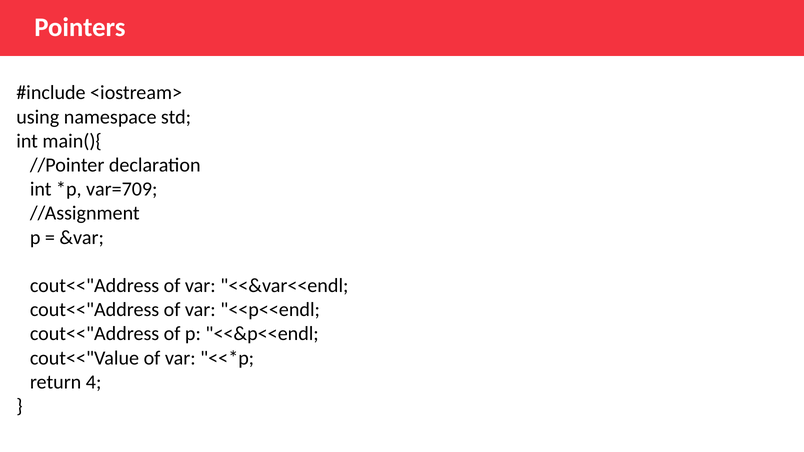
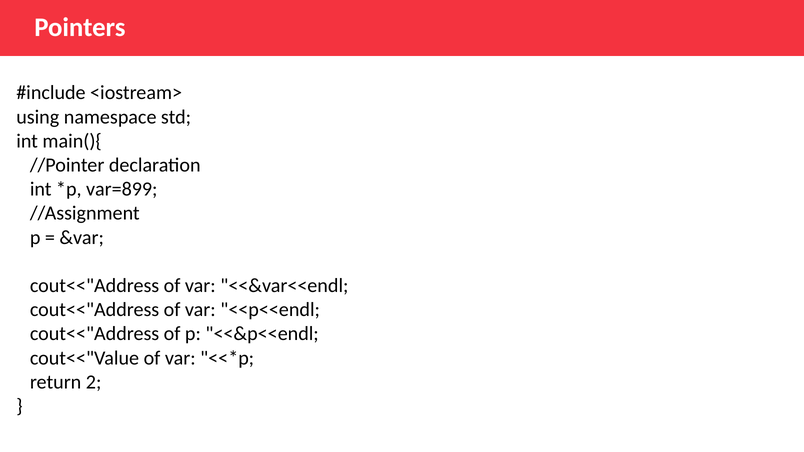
var=709: var=709 -> var=899 (122, 189)
4: 4 -> 2 (94, 382)
